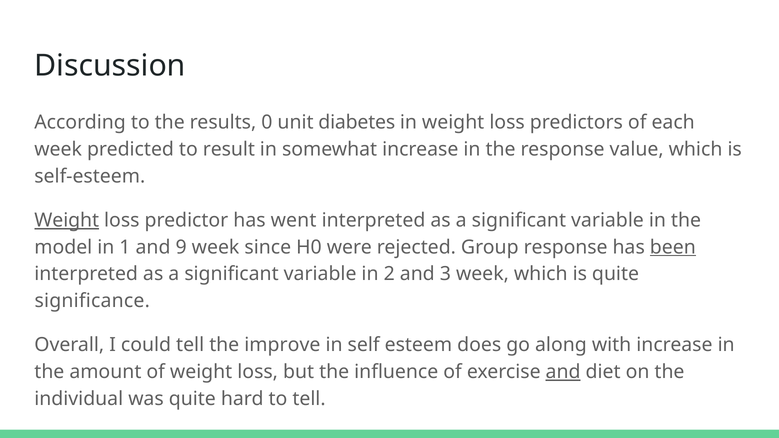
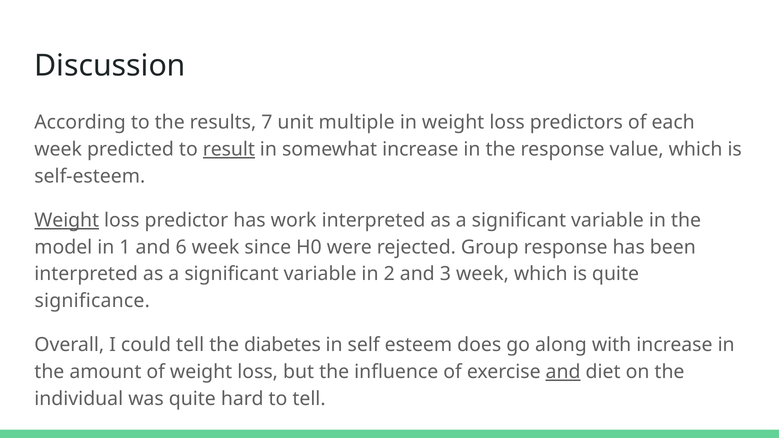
0: 0 -> 7 (267, 123)
diabetes: diabetes -> multiple (357, 123)
result underline: none -> present (229, 149)
went: went -> work (294, 220)
9: 9 -> 6 (181, 247)
been underline: present -> none (673, 247)
improve: improve -> diabetes (282, 345)
